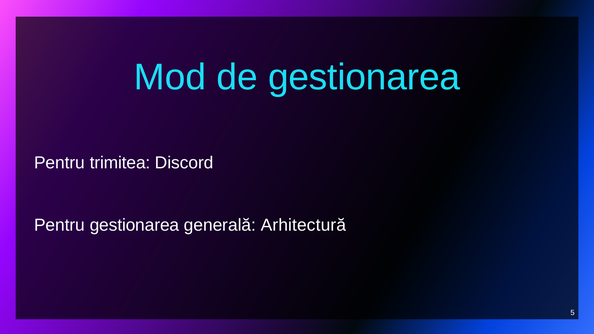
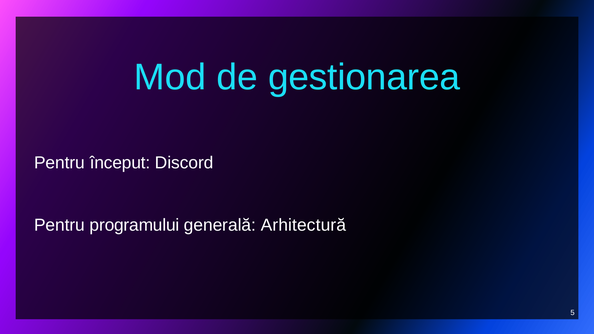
trimitea: trimitea -> început (120, 163)
Pentru gestionarea: gestionarea -> programului (135, 225)
